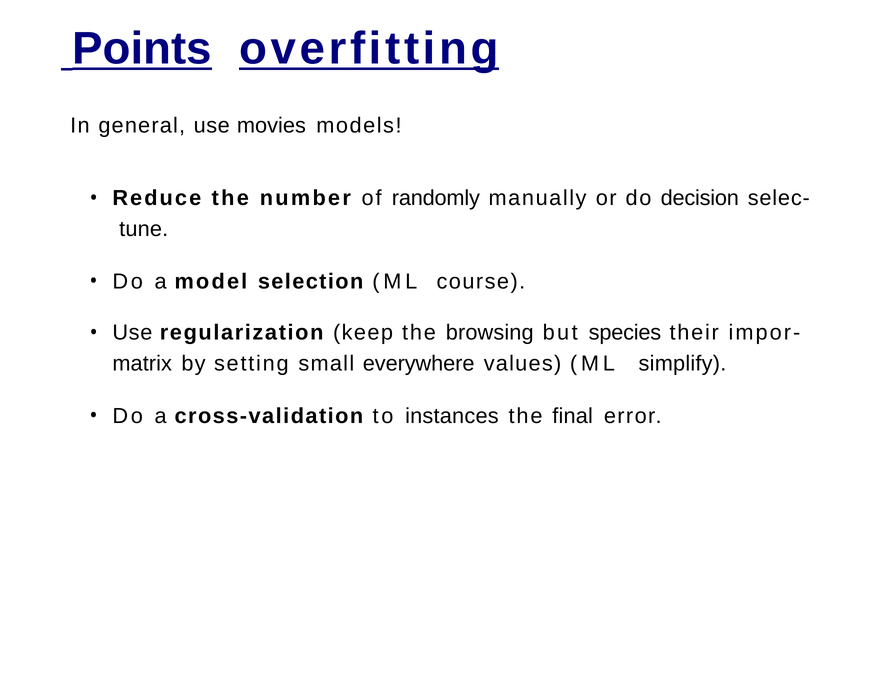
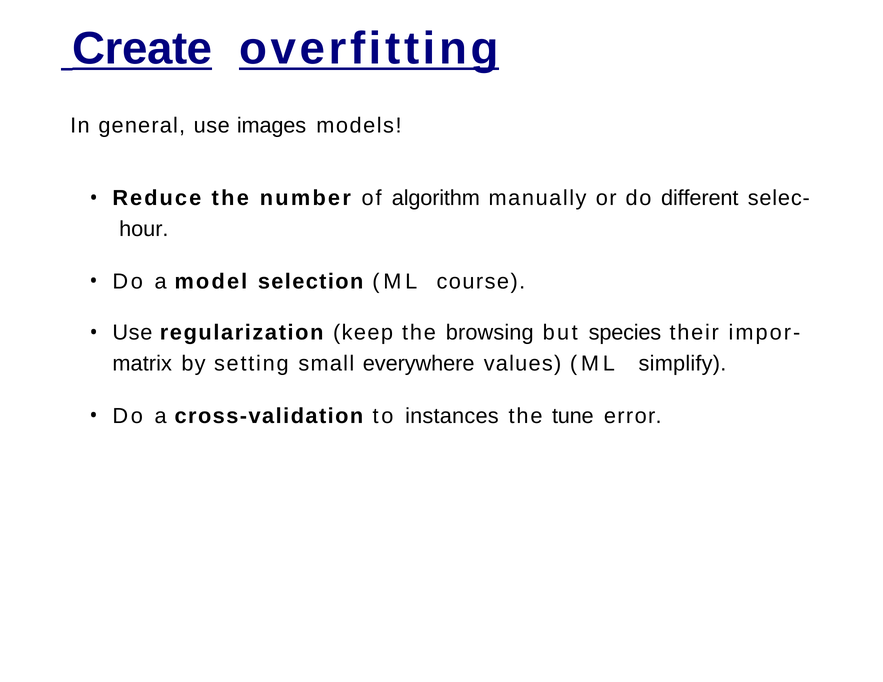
Points: Points -> Create (142, 49)
movies: movies -> images (272, 126)
randomly: randomly -> algorithm (436, 198)
decision: decision -> different (700, 198)
tune: tune -> hour (144, 229)
final: final -> tune (573, 416)
